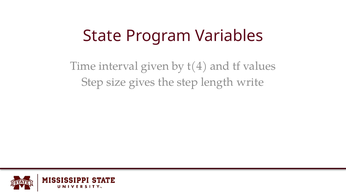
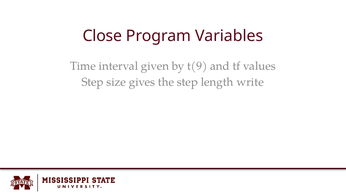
State: State -> Close (102, 36)
t(4: t(4 -> t(9 (197, 66)
